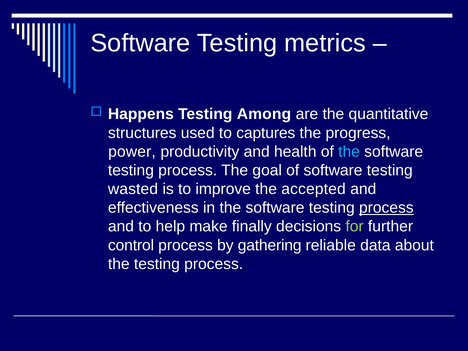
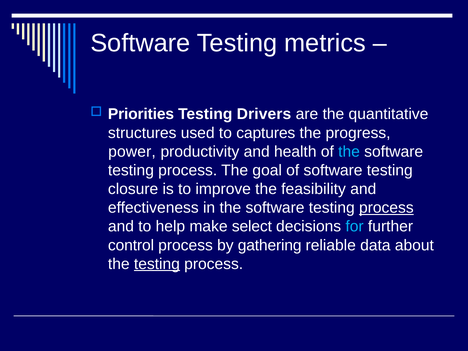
Happens: Happens -> Priorities (141, 114)
Among: Among -> Drivers (264, 114)
wasted: wasted -> closure (133, 189)
accepted: accepted -> feasibility (314, 189)
finally: finally -> select (252, 226)
for colour: light green -> light blue (355, 226)
testing underline: none -> present (157, 264)
